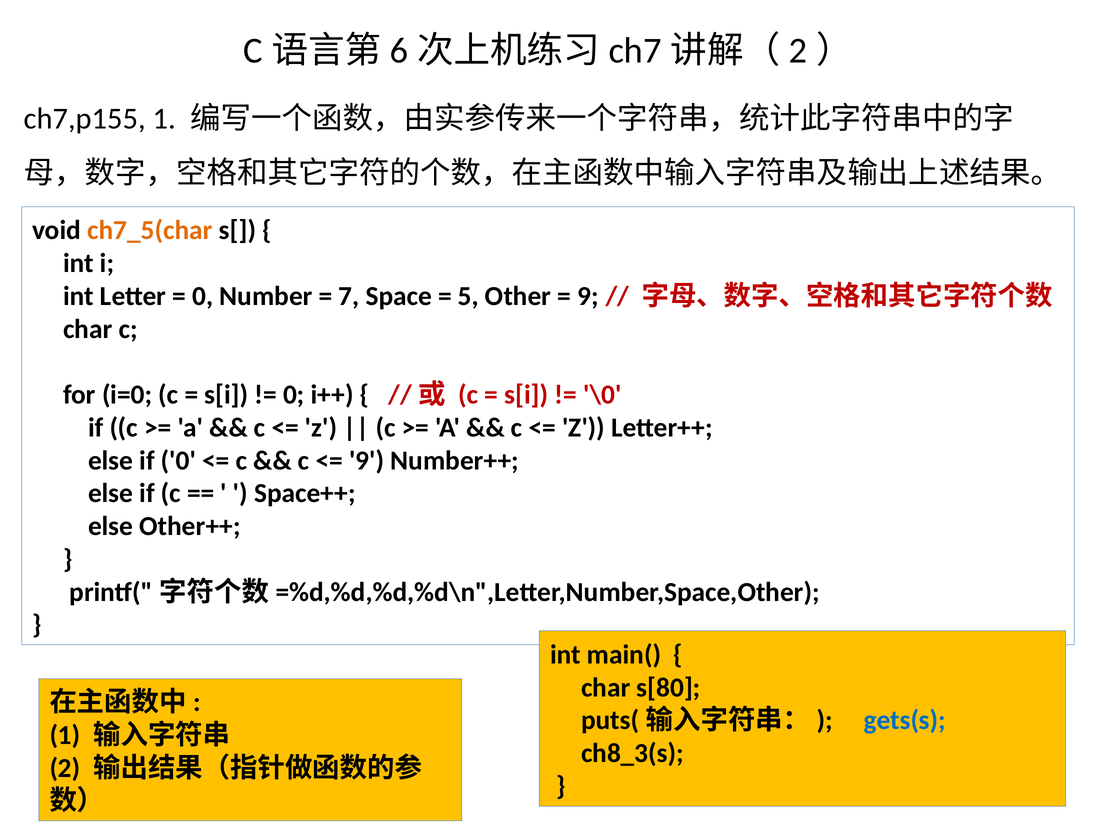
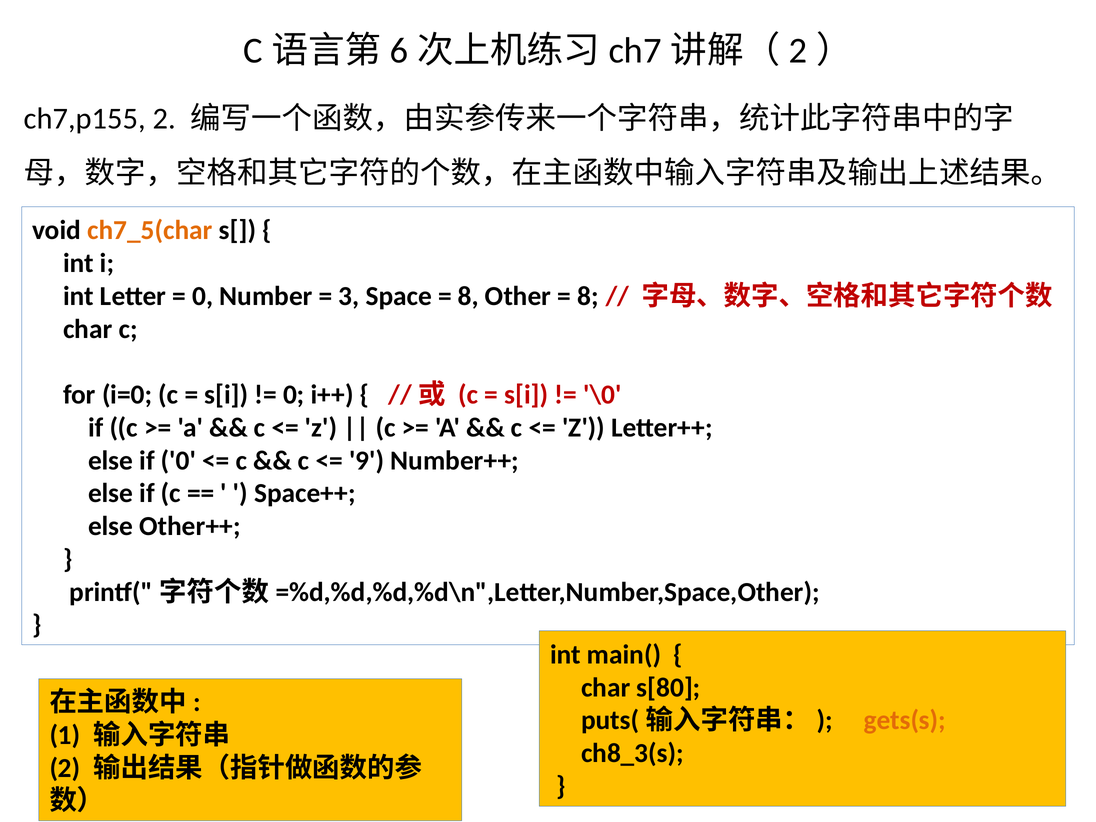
ch7,p155 1: 1 -> 2 (164, 119)
7: 7 -> 3 (349, 296)
5: 5 -> 8 (468, 296)
9: 9 -> 8 (588, 296)
gets(s colour: blue -> orange (905, 720)
